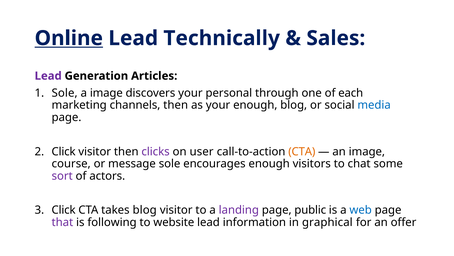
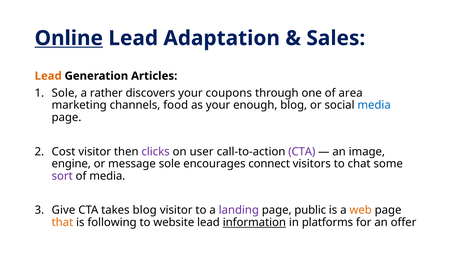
Technically: Technically -> Adaptation (222, 38)
Lead colour: purple -> orange (48, 76)
a image: image -> rather (106, 93)
personal: personal -> coupons (229, 93)
each: each -> area (351, 93)
channels then: then -> food (176, 105)
Click: Click -> Cost (64, 151)
CTA colour: orange -> purple (302, 151)
course: course -> engine (71, 163)
encourages enough: enough -> connect (269, 163)
of actors: actors -> media (107, 176)
Click: Click -> Give (63, 210)
web colour: blue -> orange (361, 210)
that colour: purple -> orange (62, 222)
information underline: none -> present (254, 222)
graphical: graphical -> platforms (327, 222)
